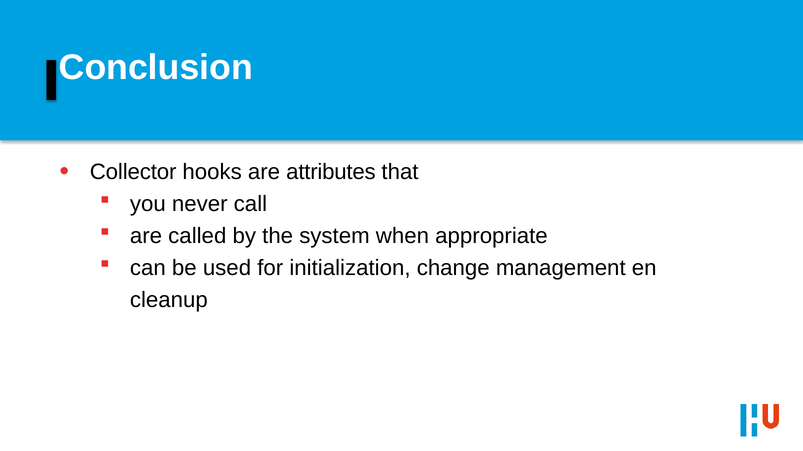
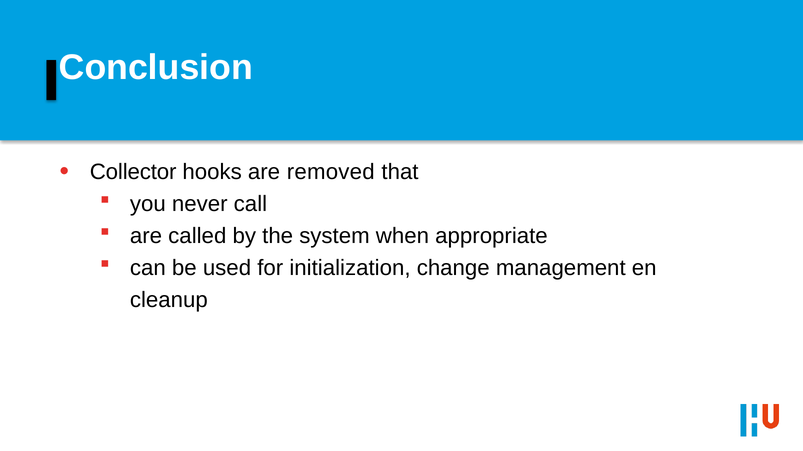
attributes: attributes -> removed (331, 172)
